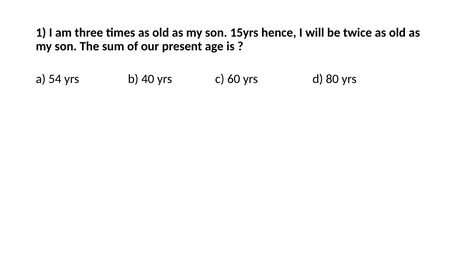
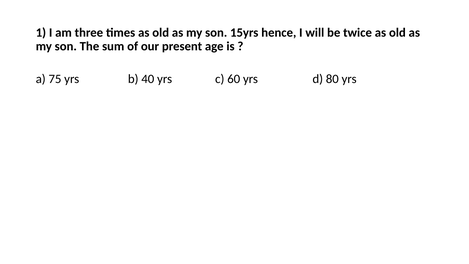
54: 54 -> 75 (55, 79)
